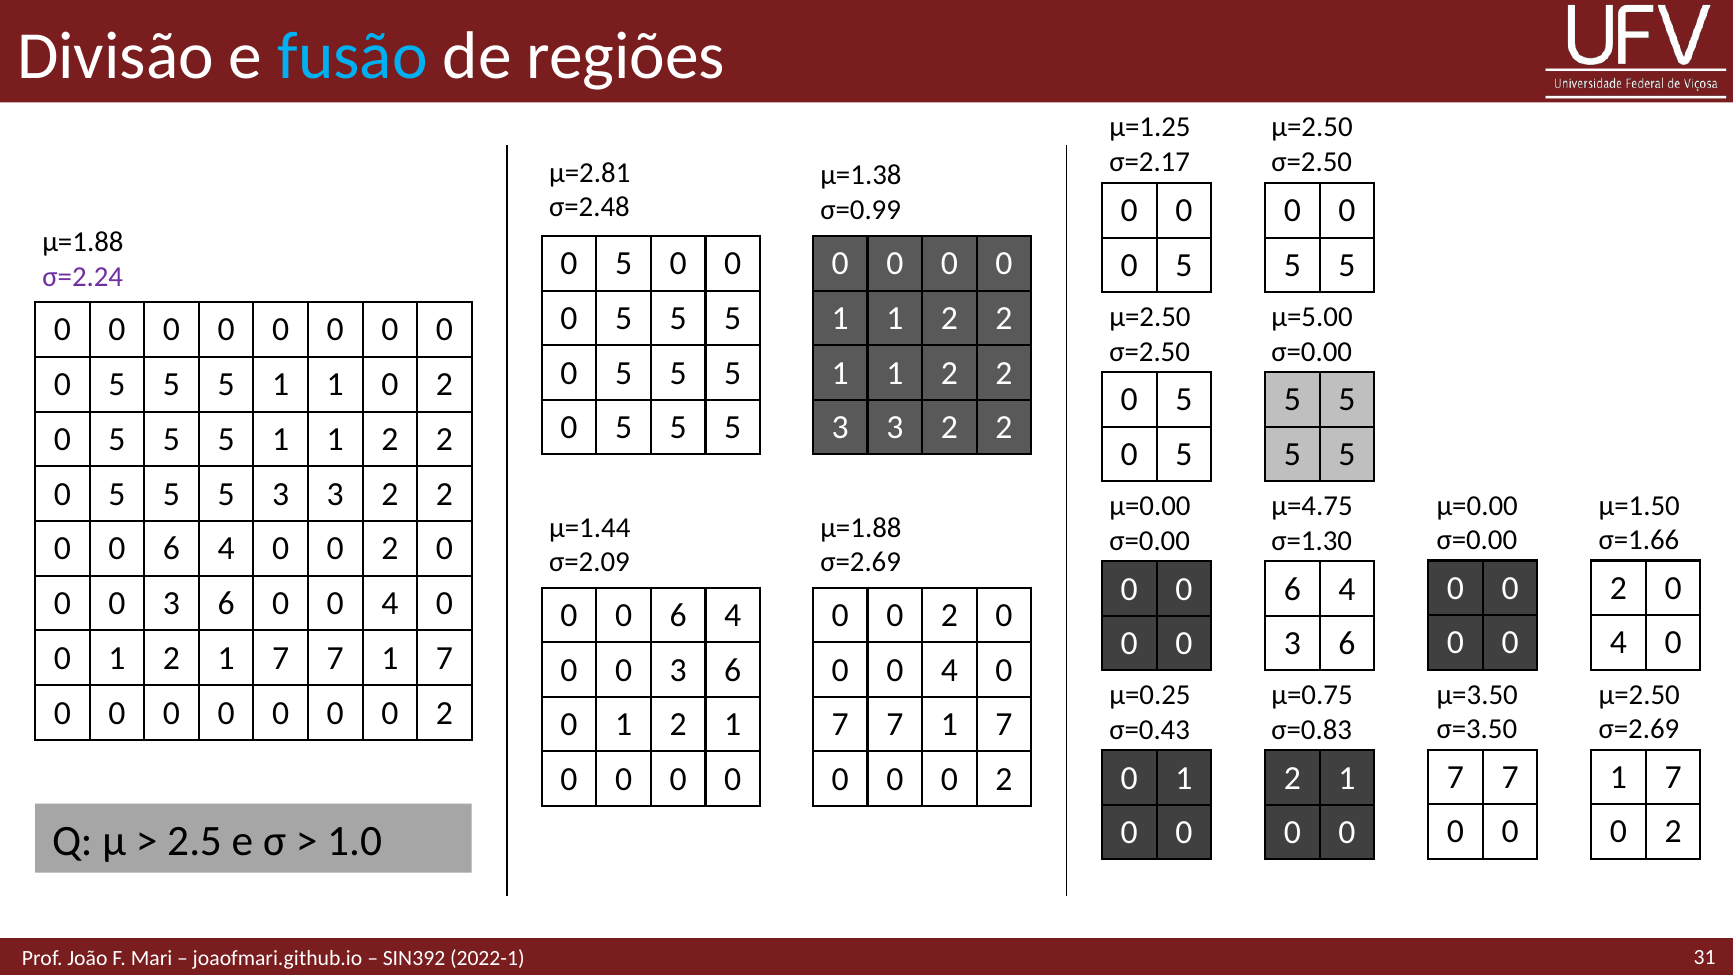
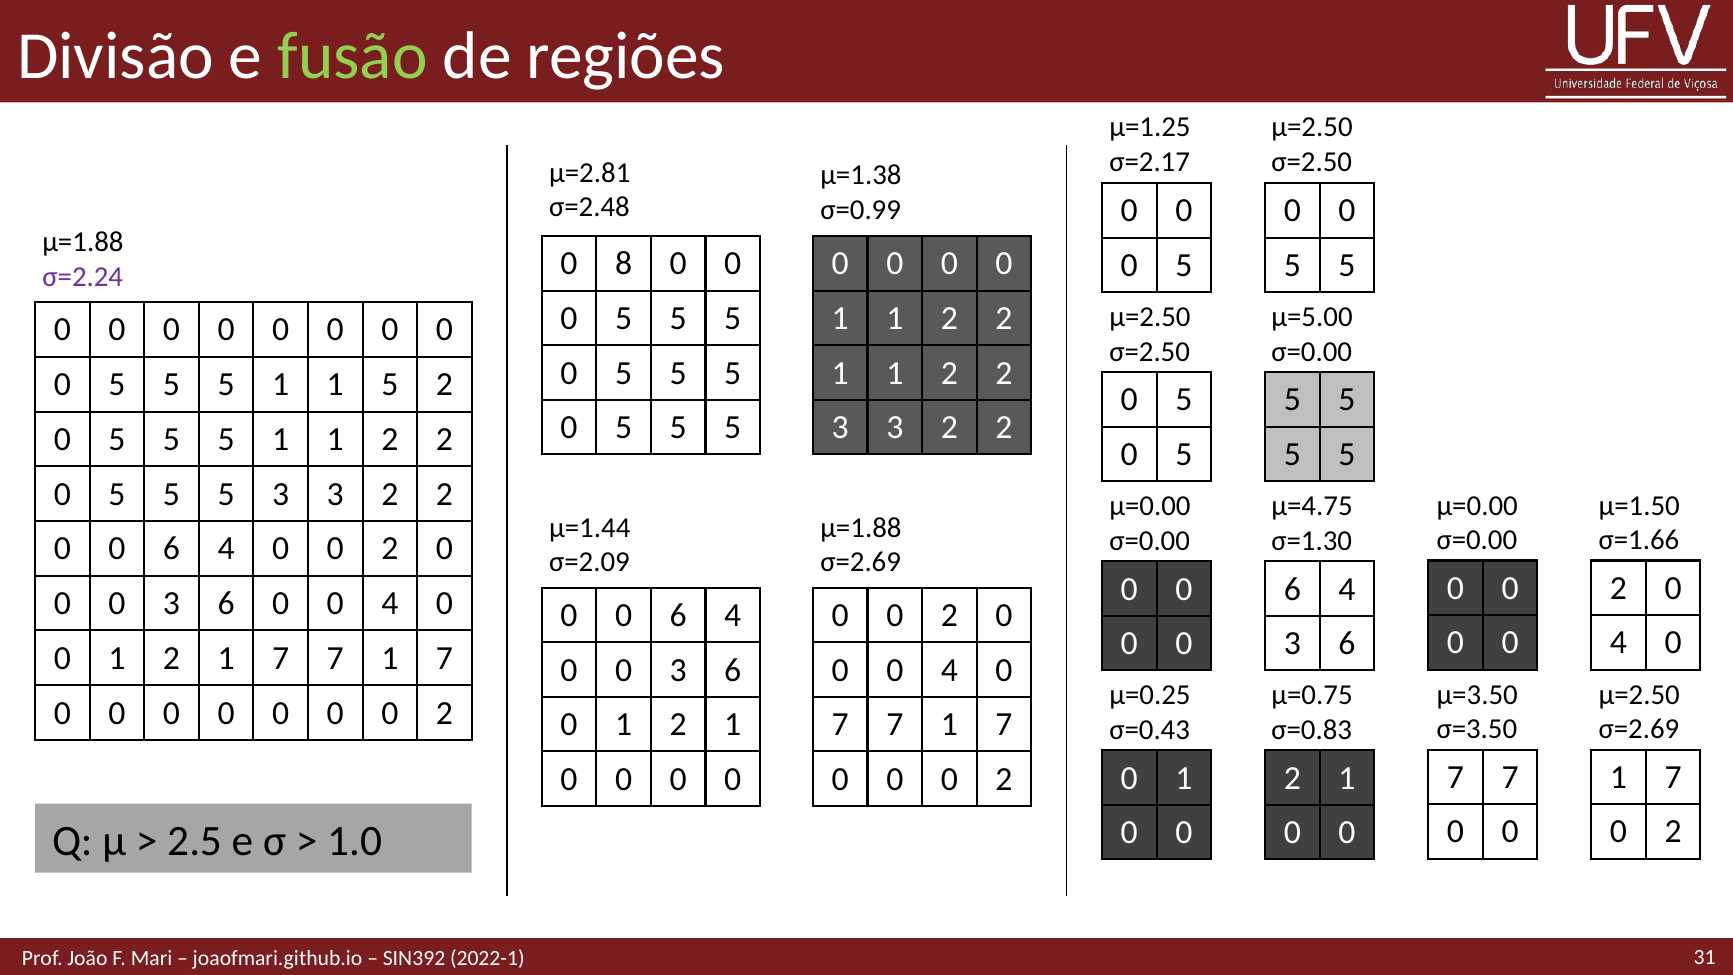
fusão colour: light blue -> light green (353, 56)
5: 5 -> 8 (624, 264)
1 1 0: 0 -> 5 (390, 385)
